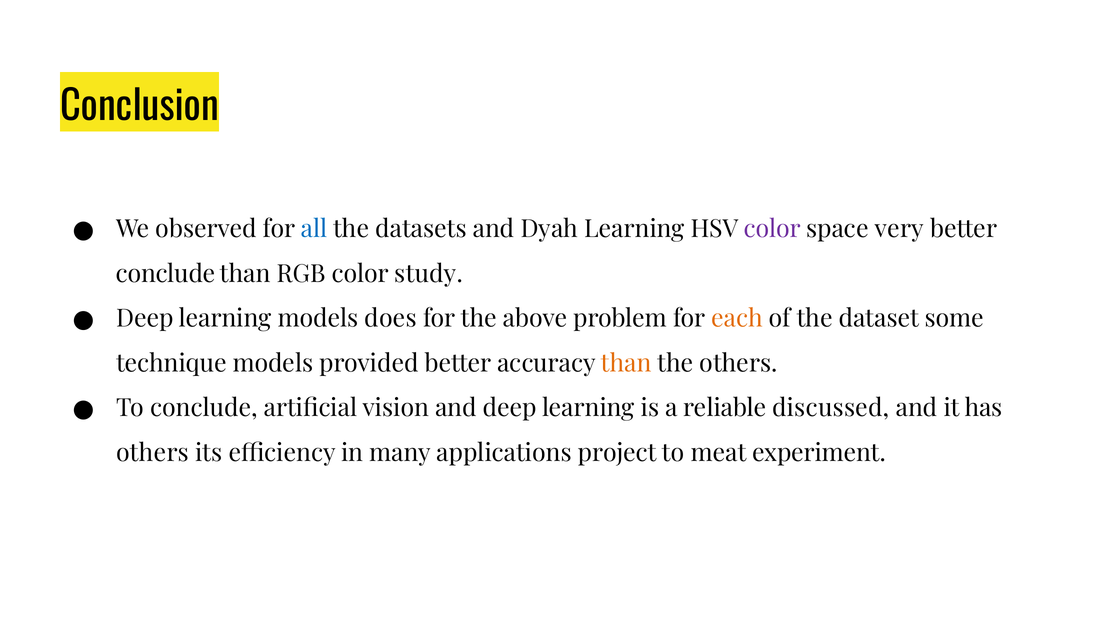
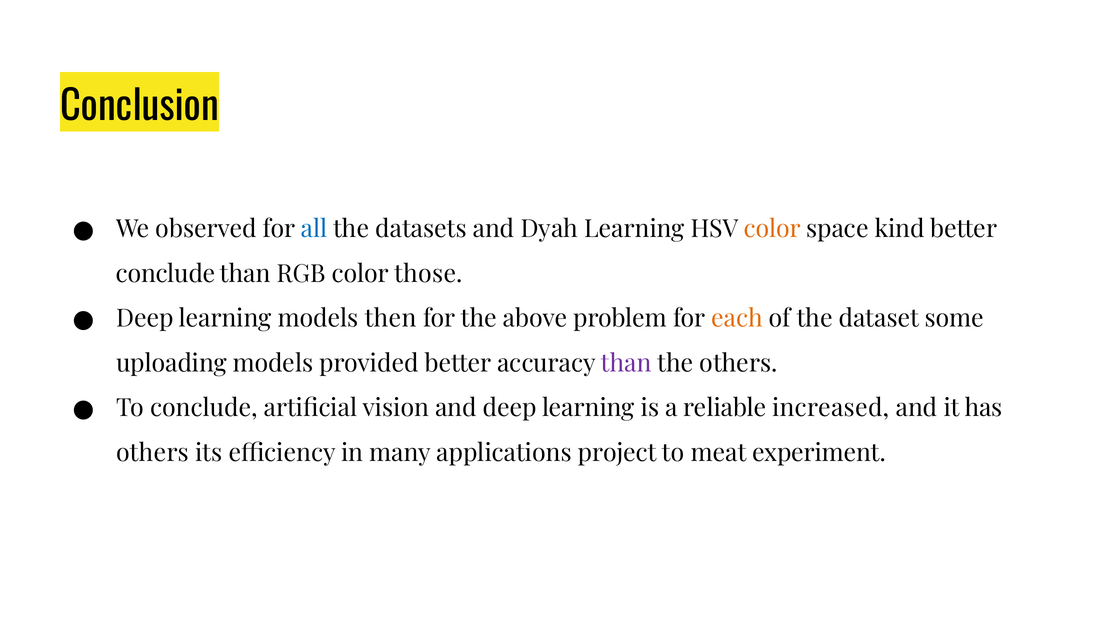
color colour: purple -> orange (772, 229)
very: very -> kind (900, 229)
study: study -> those (428, 274)
does: does -> then (391, 319)
technique: technique -> uploading (172, 364)
than colour: orange -> purple (626, 364)
discussed: discussed -> increased (831, 408)
